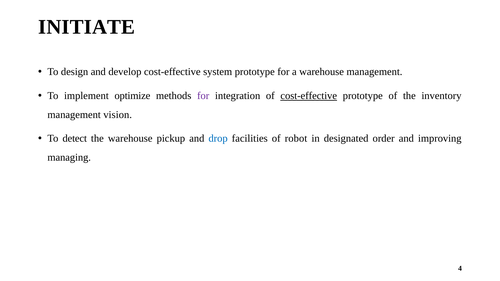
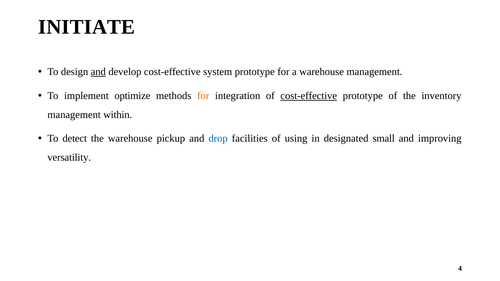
and underline: none -> present (98, 72)
for colour: purple -> orange (203, 96)
vision: vision -> within (118, 115)
robot: robot -> using (296, 139)
order: order -> small (384, 139)
managing: managing -> versatility (69, 157)
